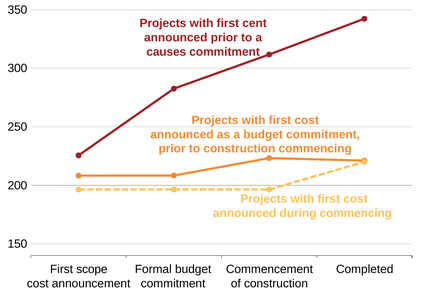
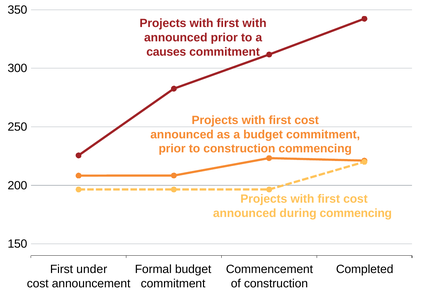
first cent: cent -> with (255, 23)
scope: scope -> under (92, 269)
